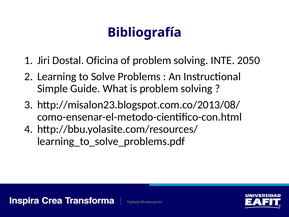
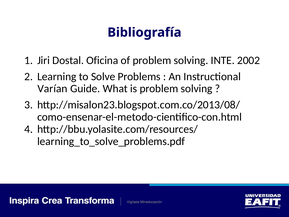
2050: 2050 -> 2002 (249, 60)
Simple: Simple -> Varían (52, 89)
